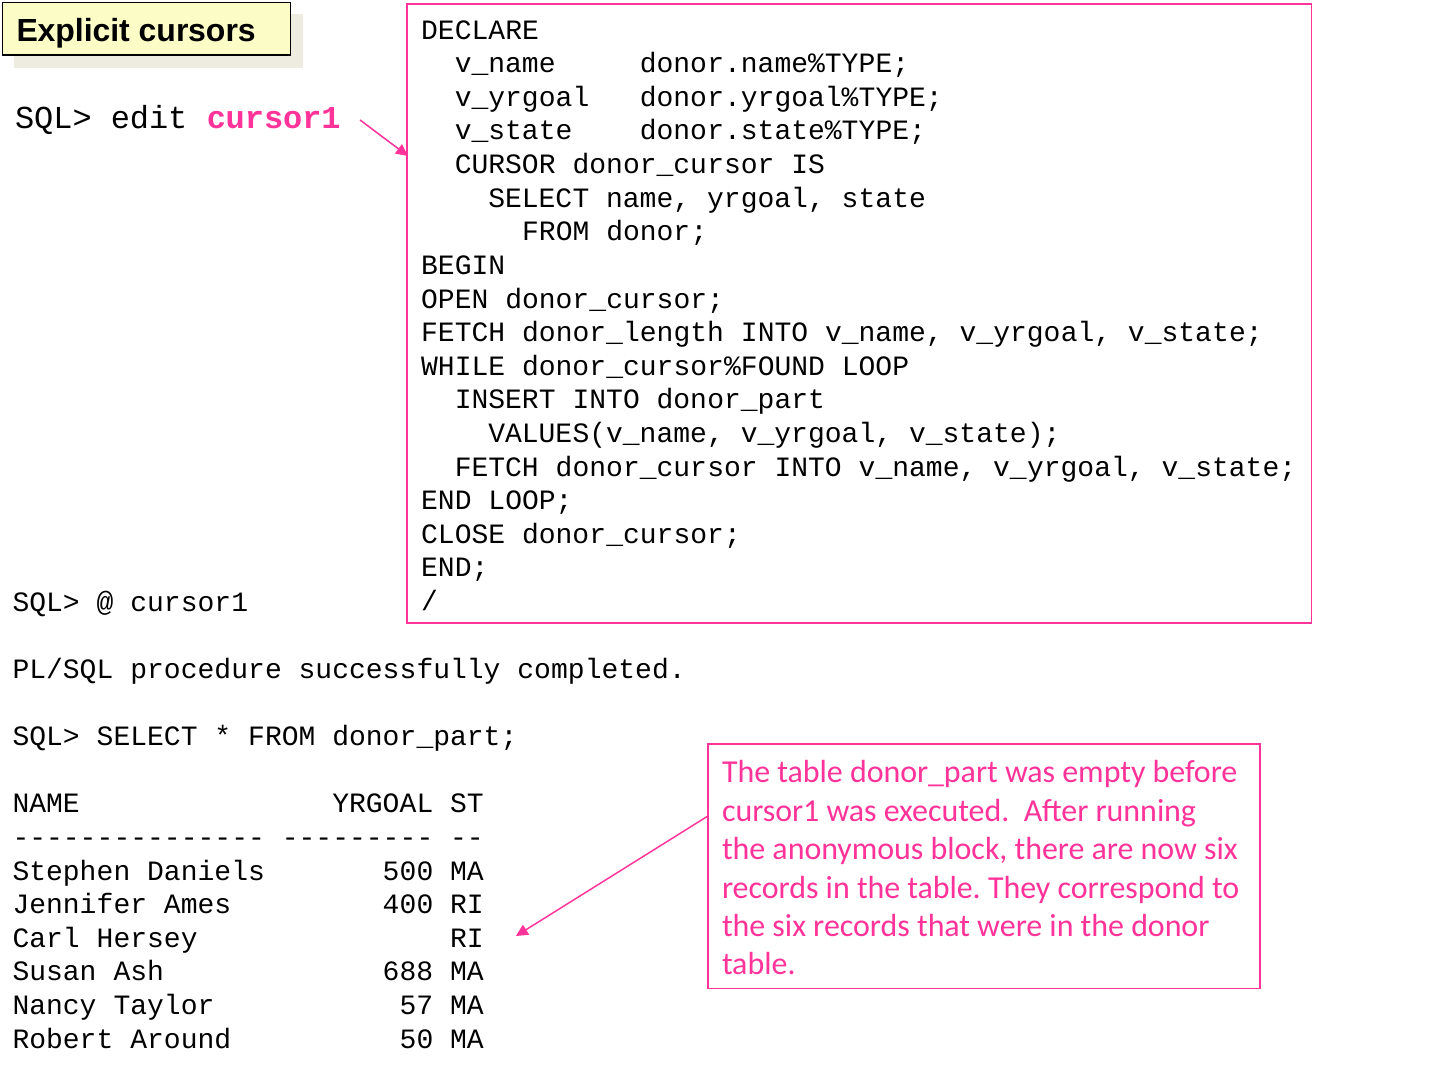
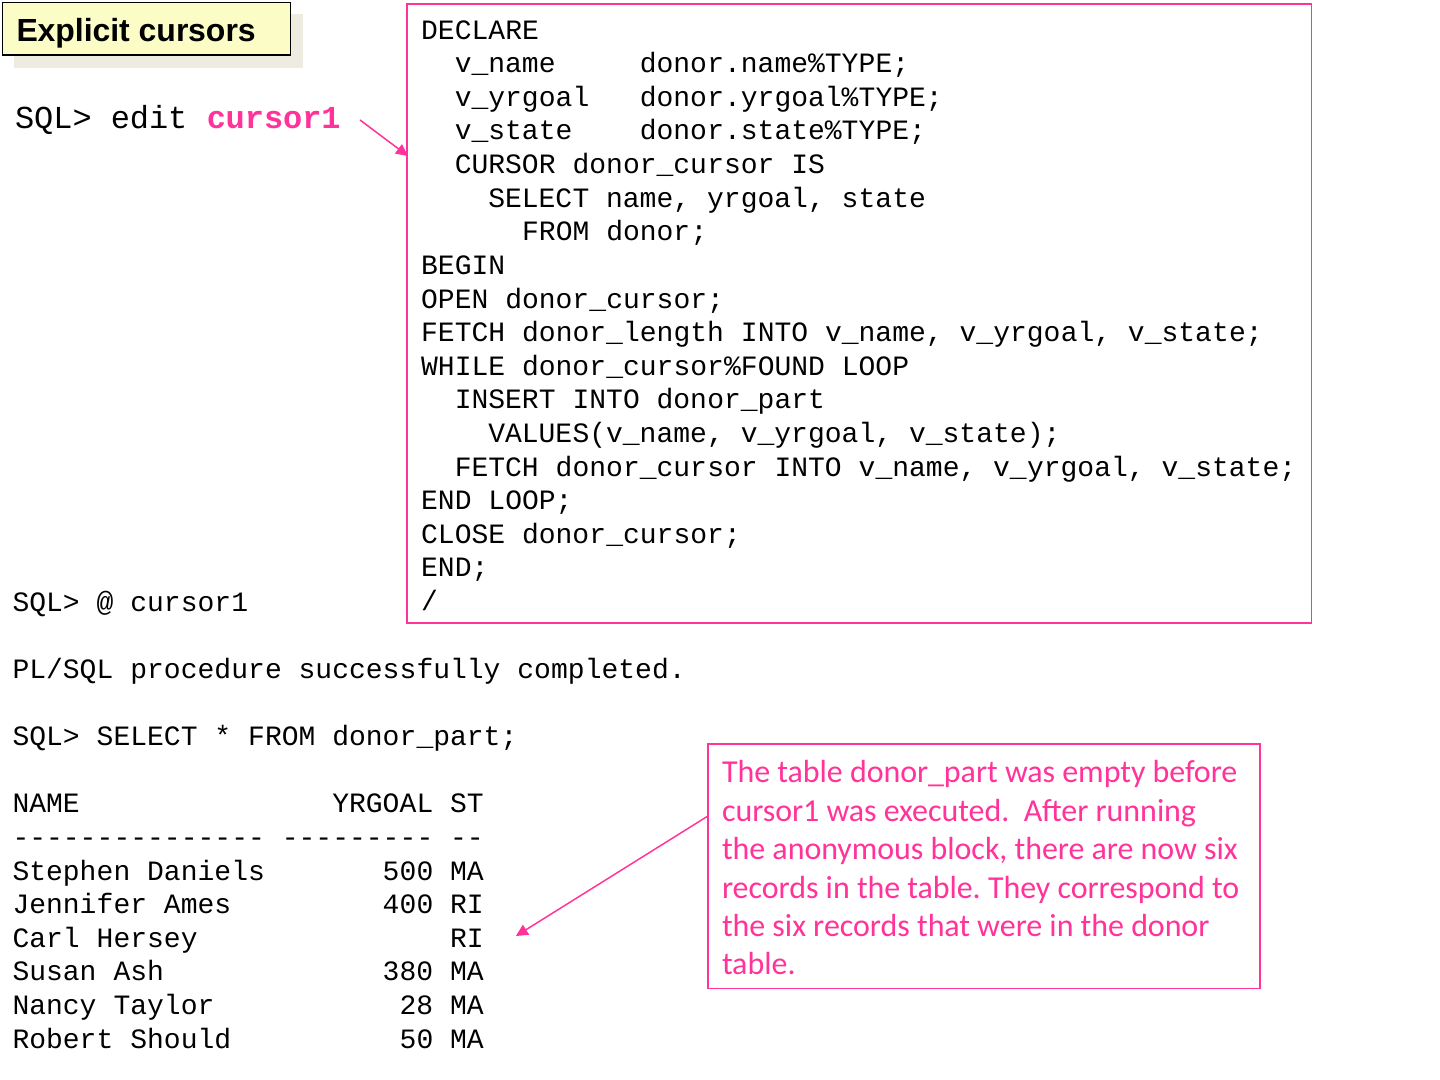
688: 688 -> 380 (408, 972)
57: 57 -> 28 (416, 1005)
Around: Around -> Should (181, 1039)
